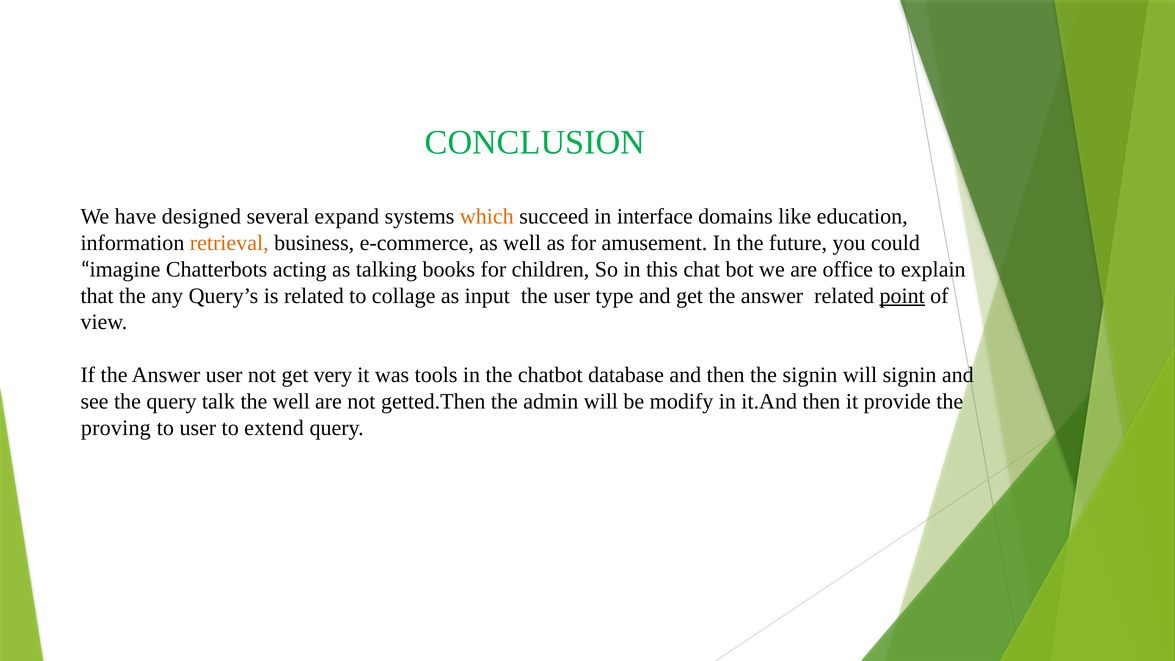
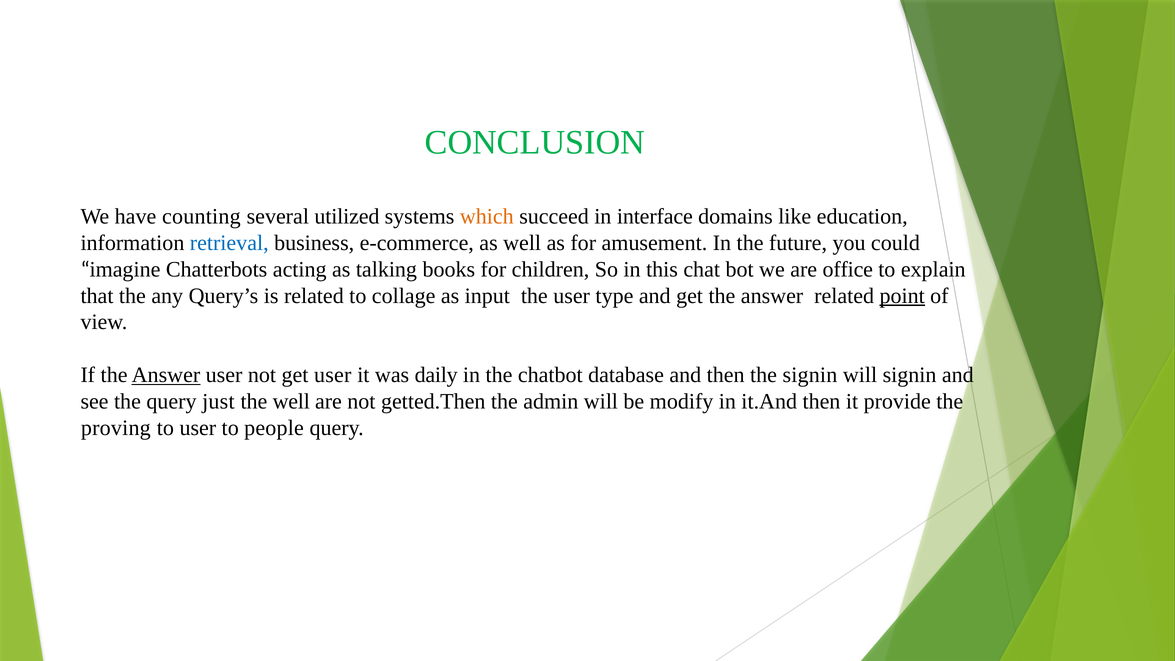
designed: designed -> counting (201, 216)
expand: expand -> utilized (347, 216)
retrieval colour: orange -> blue (229, 243)
Answer underline: none -> present (166, 375)
get very: very -> user (333, 375)
tools: tools -> daily (436, 375)
talk: talk -> just (218, 402)
extend: extend -> people (274, 428)
